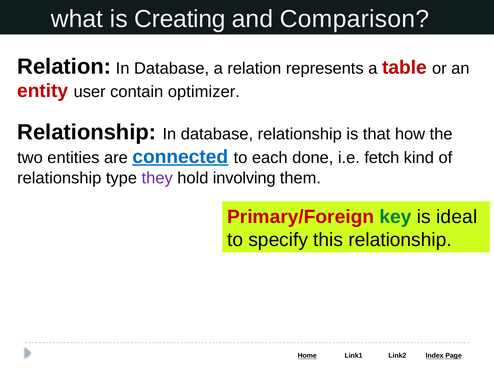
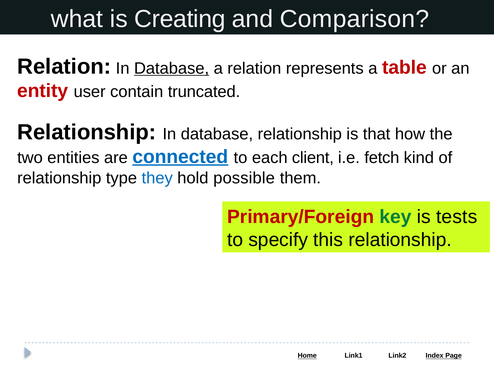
Database underline: none -> present (172, 68)
optimizer: optimizer -> truncated (204, 92)
done: done -> client (313, 158)
they colour: purple -> blue (157, 178)
involving: involving -> possible (244, 178)
ideal: ideal -> tests (457, 217)
